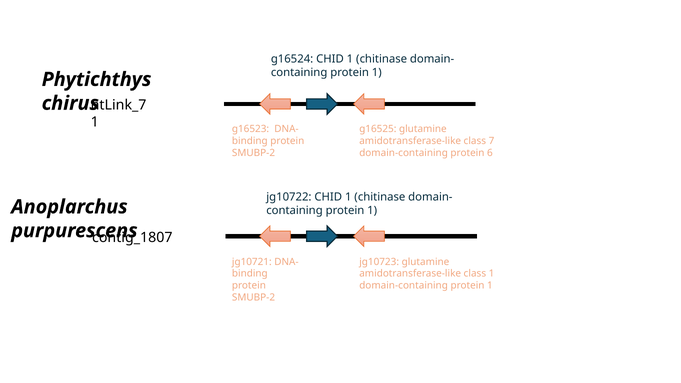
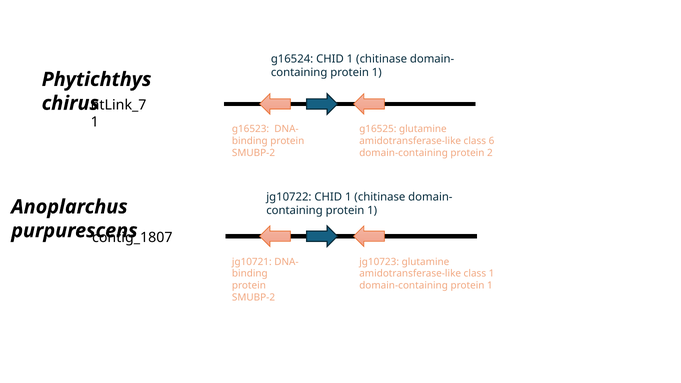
7: 7 -> 6 (492, 141)
6: 6 -> 2 (490, 153)
